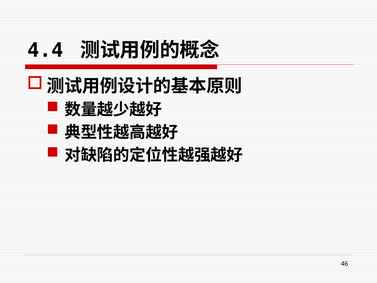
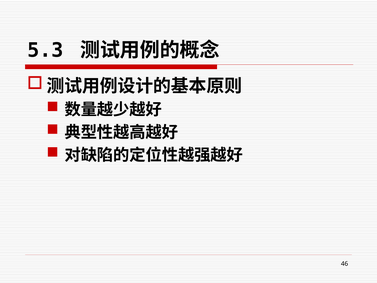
4.4: 4.4 -> 5.3 (45, 50)
